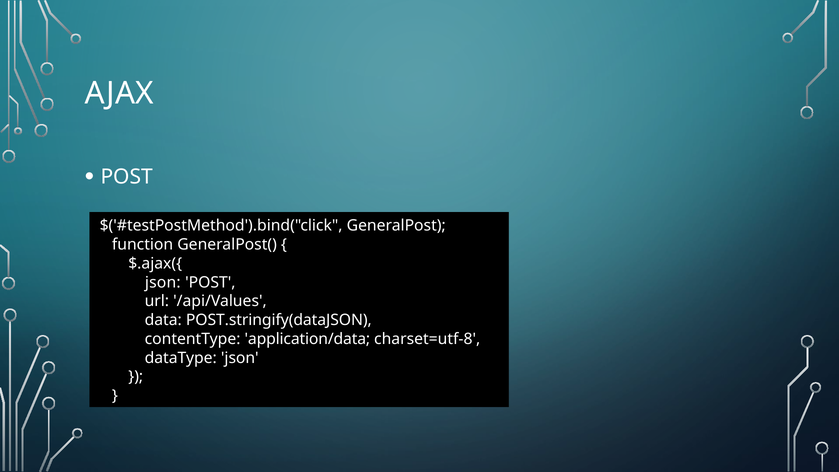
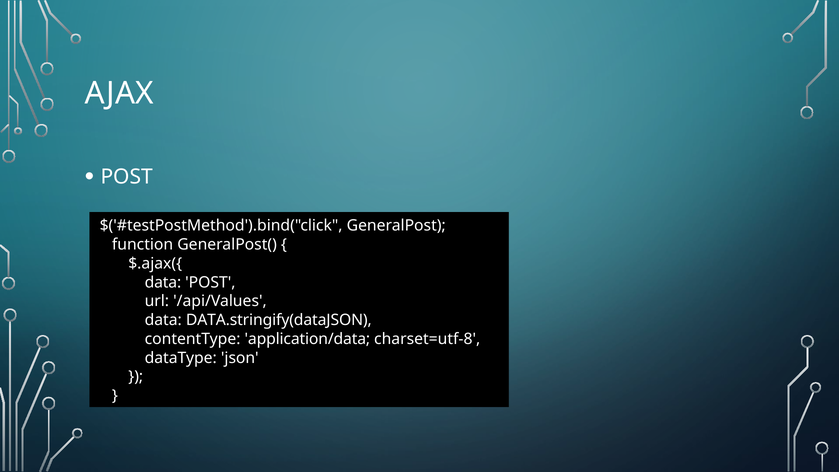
json: json -> data (163, 282)
POST.stringify(dataJSON: POST.stringify(dataJSON -> DATA.stringify(dataJSON (279, 320)
